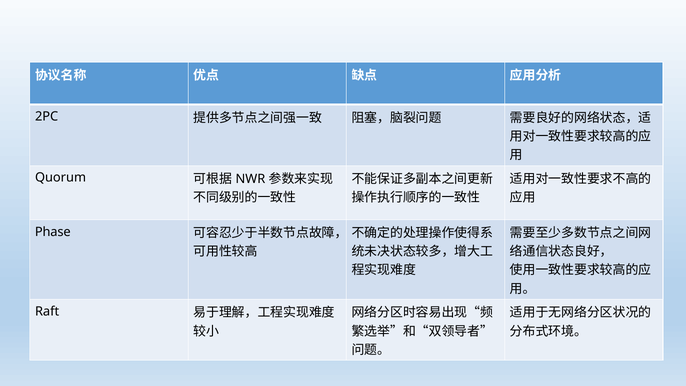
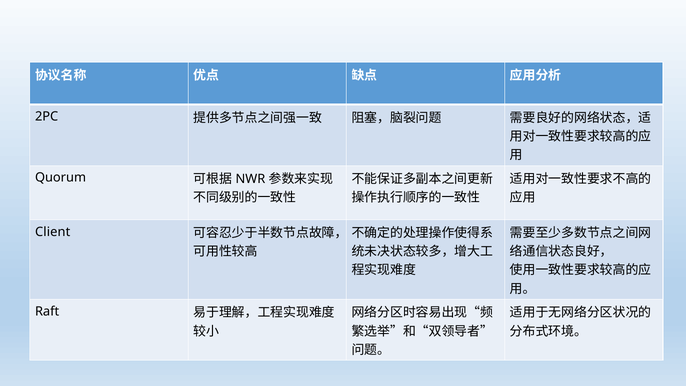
Phase: Phase -> Client (53, 232)
